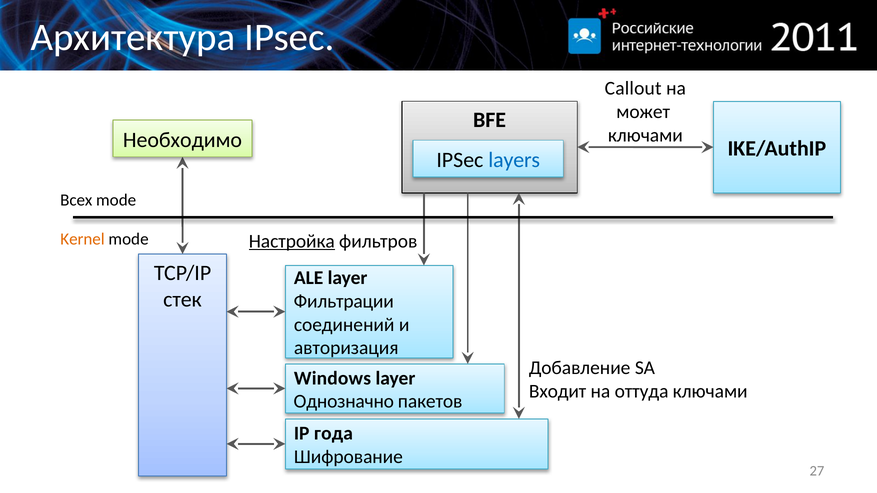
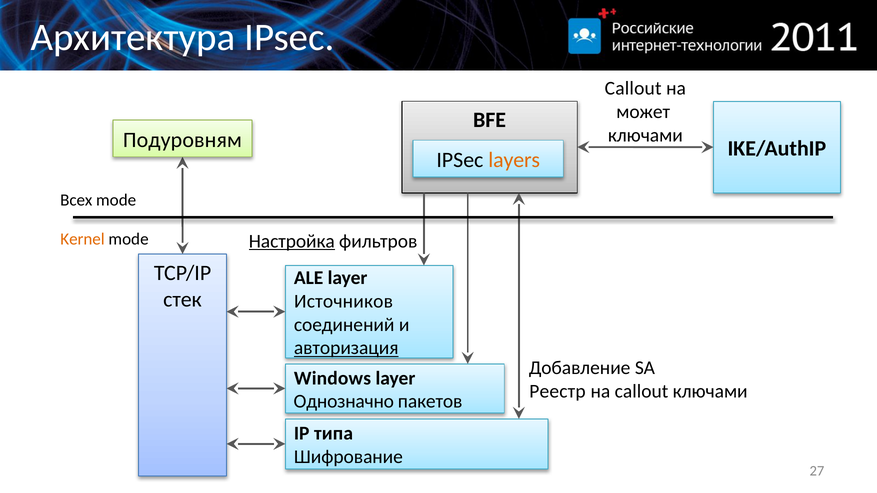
Необходимо: Необходимо -> Подуровням (182, 140)
layers colour: blue -> orange (514, 160)
Фильтрации: Фильтрации -> Источников (344, 302)
авторизация underline: none -> present (346, 348)
Входит: Входит -> Реестр (557, 392)
на оттуда: оттуда -> callout (641, 392)
года: года -> типа (334, 434)
